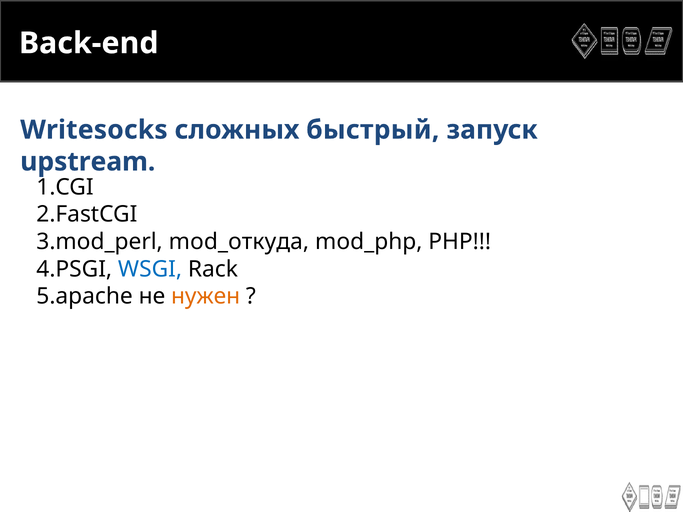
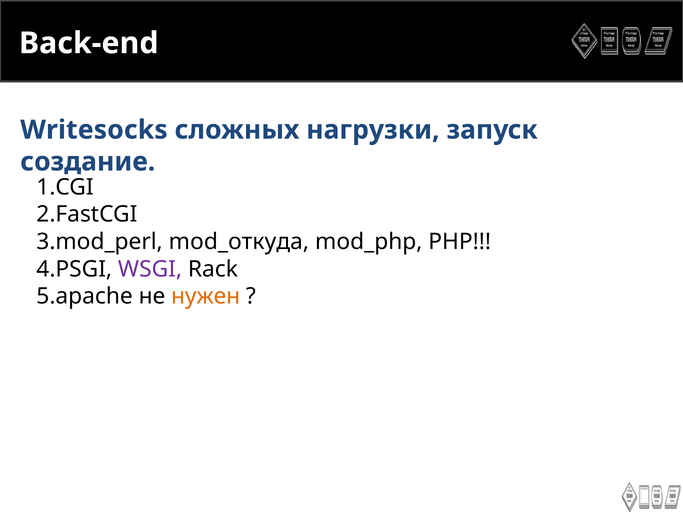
быстрый: быстрый -> нагрузки (373, 130)
upstream: upstream -> создание (88, 162)
WSGI colour: blue -> purple (150, 269)
